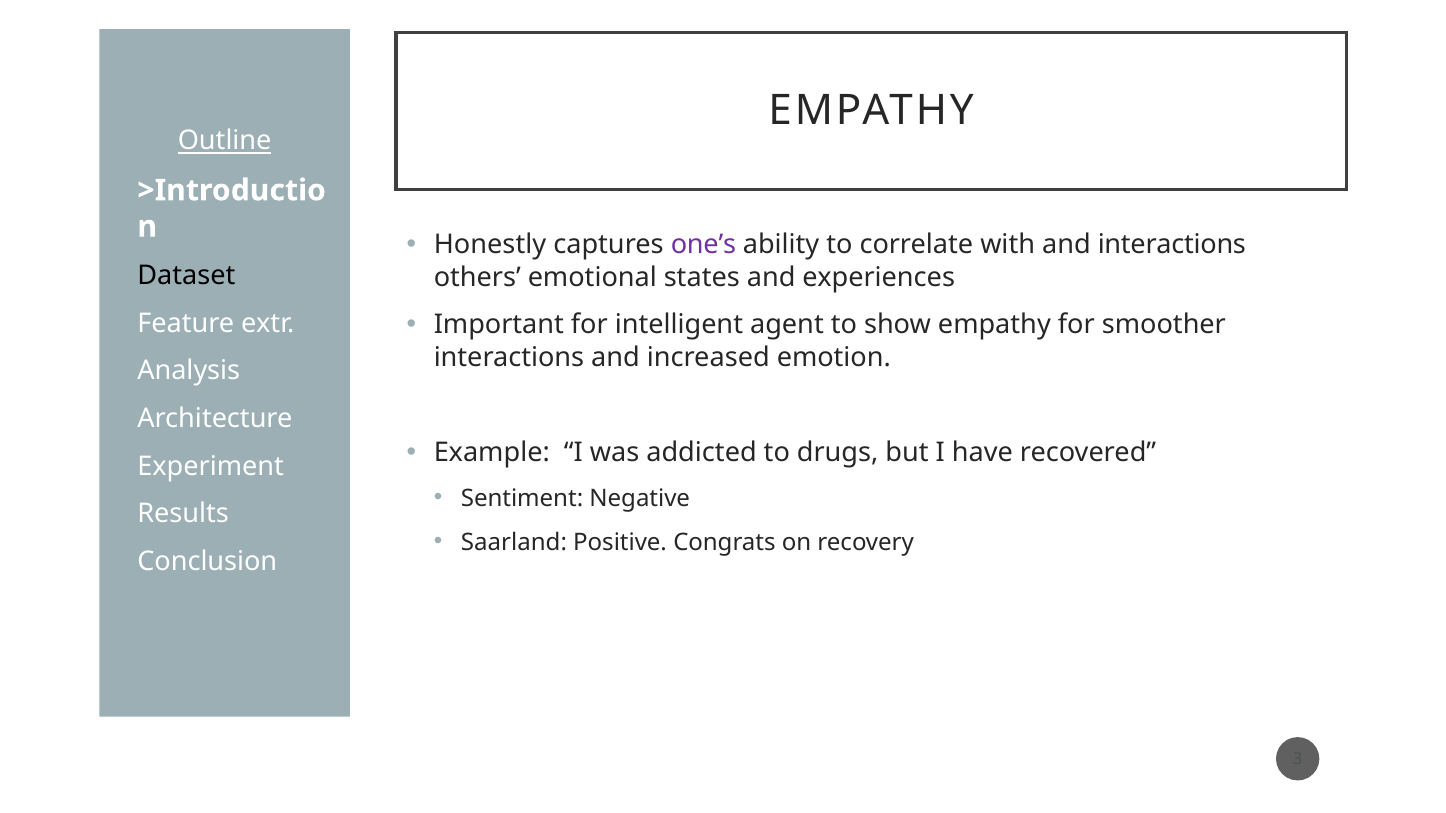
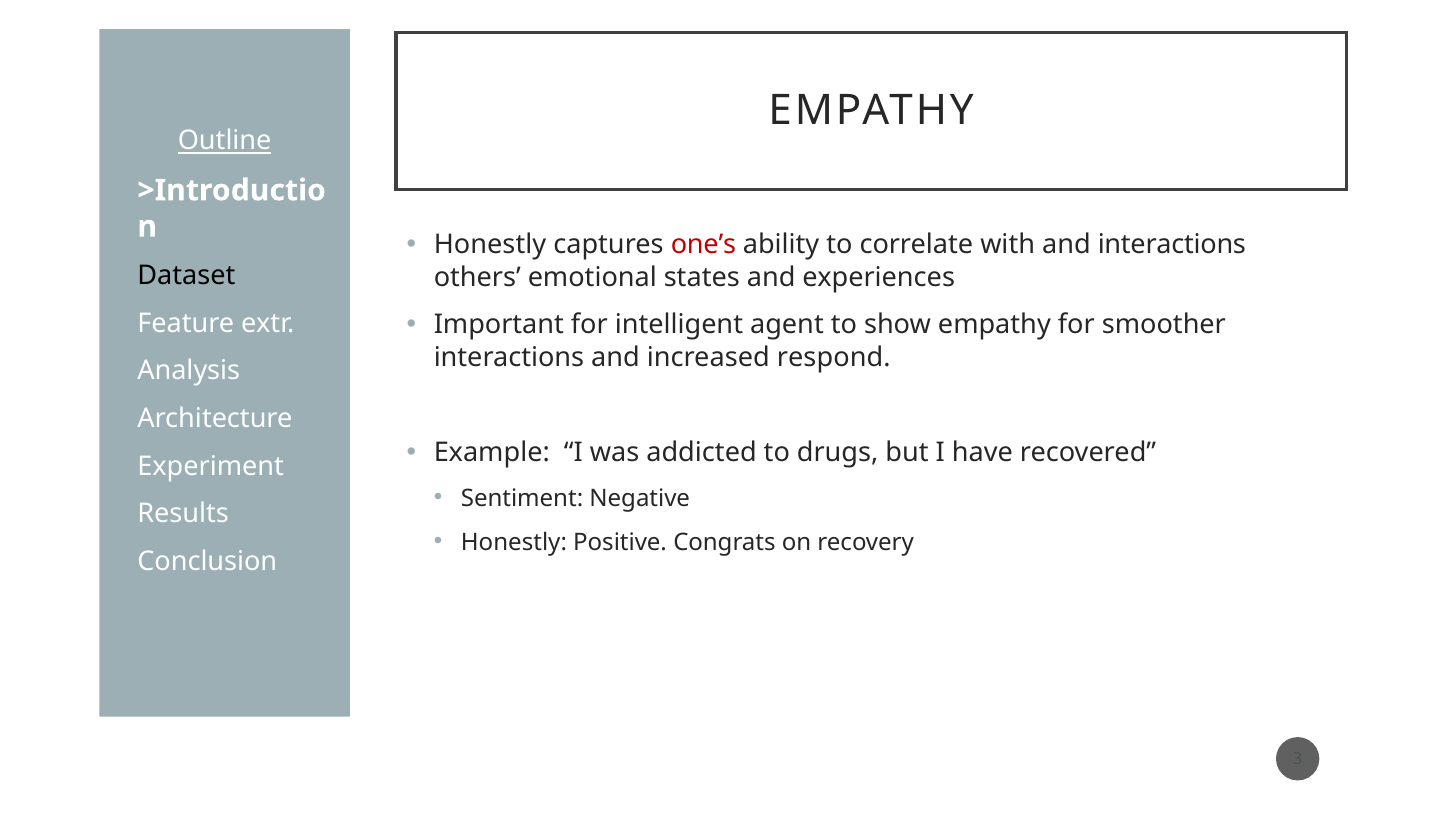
one’s colour: purple -> red (703, 245)
emotion: emotion -> respond (834, 358)
Saarland: Saarland -> Honestly (514, 542)
